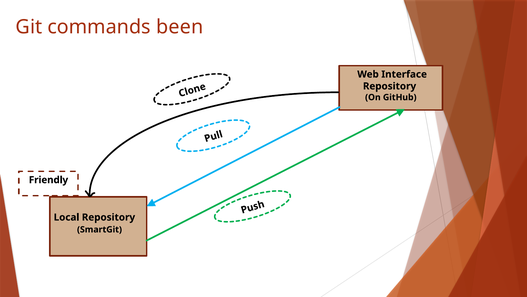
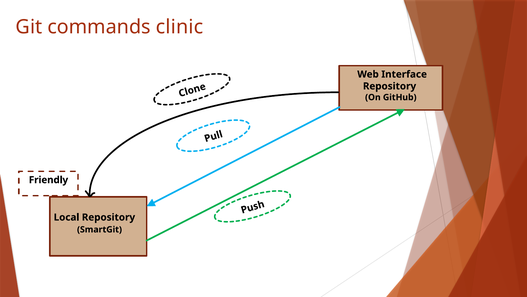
been: been -> clinic (180, 27)
